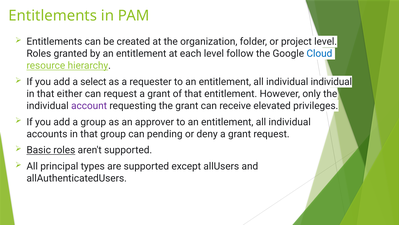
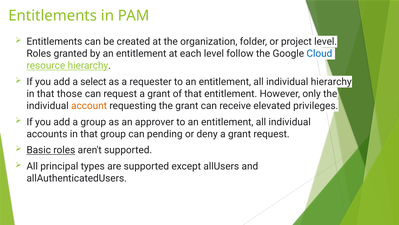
individual individual: individual -> hierarchy (331, 82)
either: either -> those (70, 94)
account colour: purple -> orange (89, 106)
